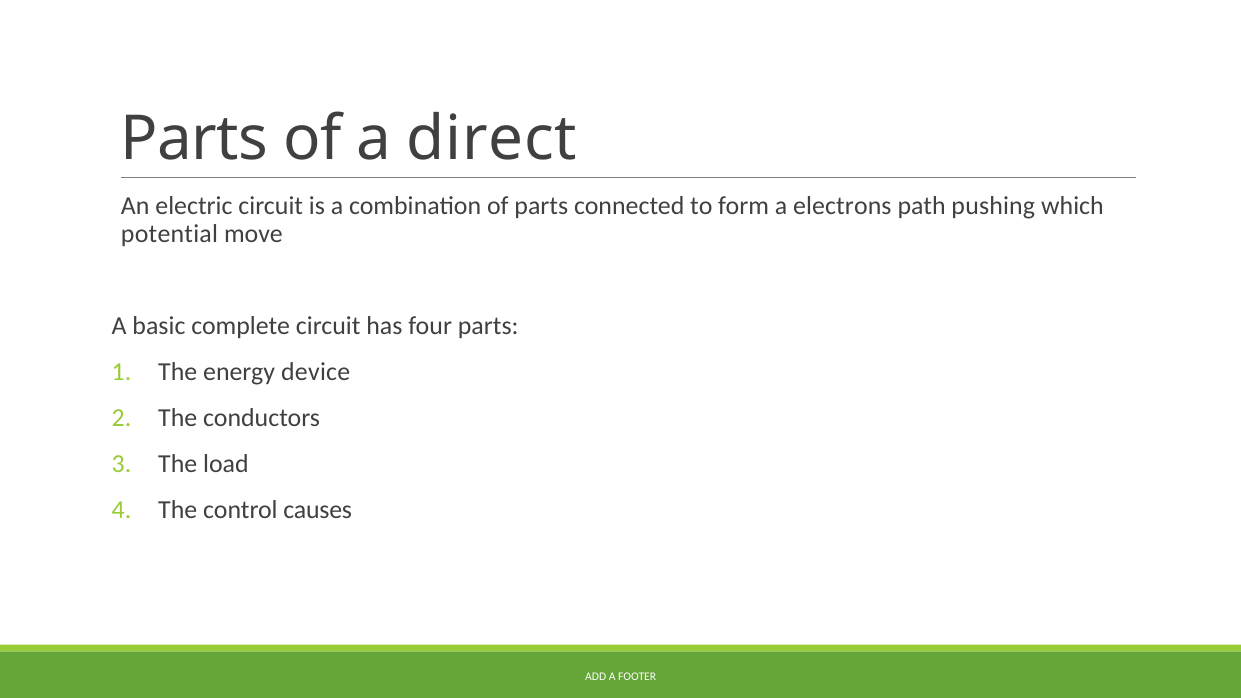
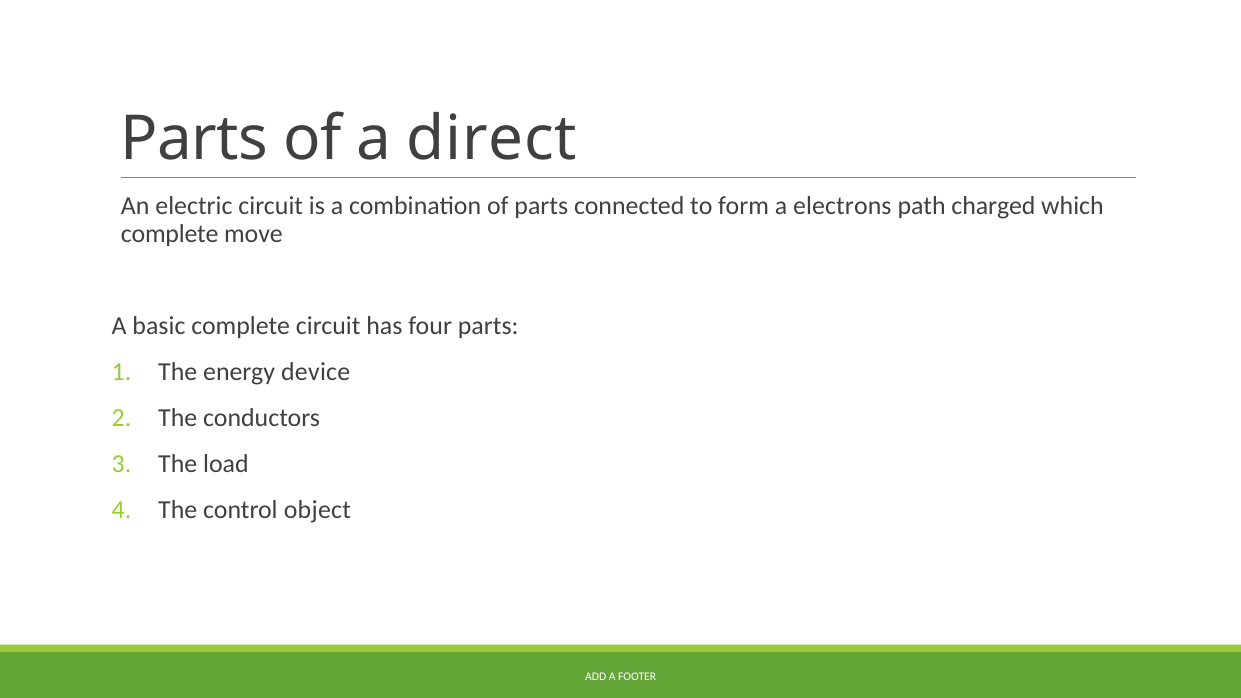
pushing: pushing -> charged (993, 206)
potential: potential -> complete (170, 234)
causes: causes -> object (317, 510)
